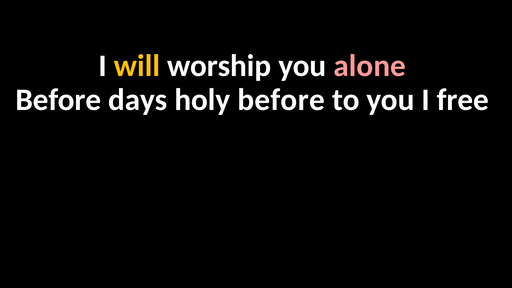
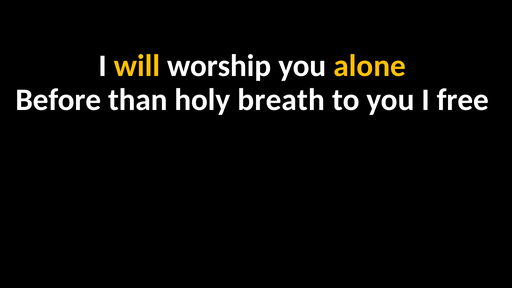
alone colour: pink -> yellow (370, 66)
days: days -> than (138, 100)
holy before: before -> breath (281, 100)
